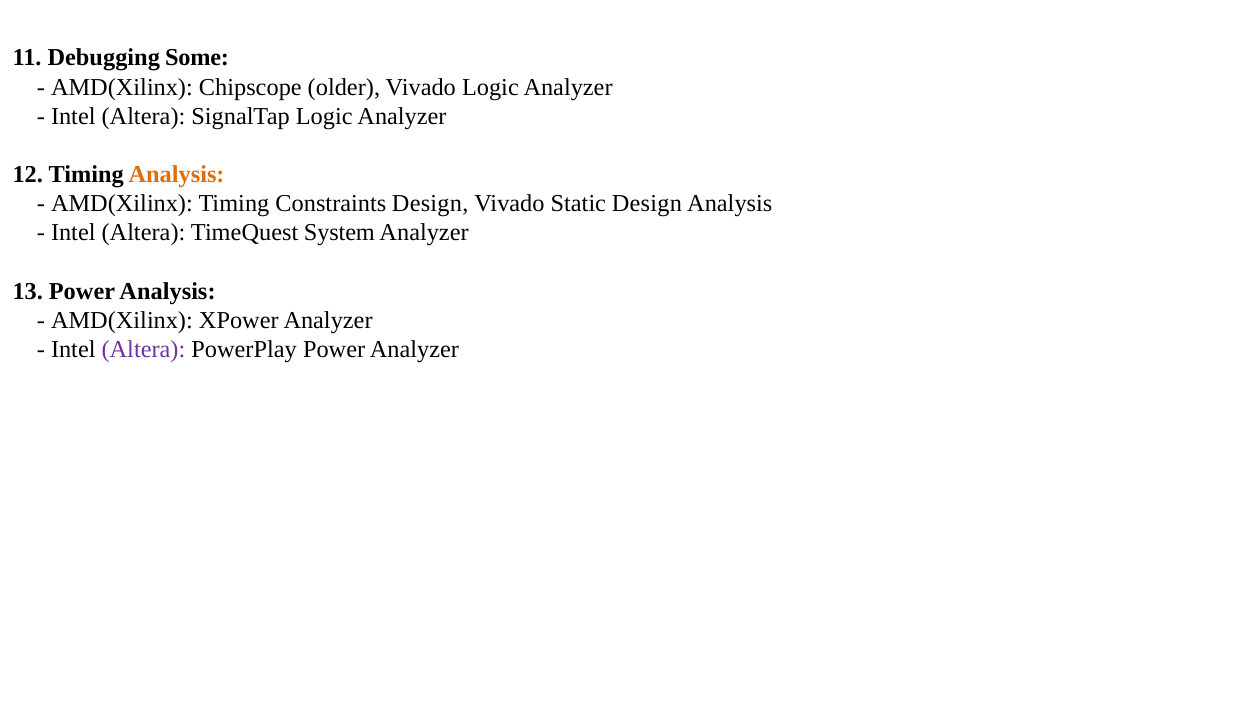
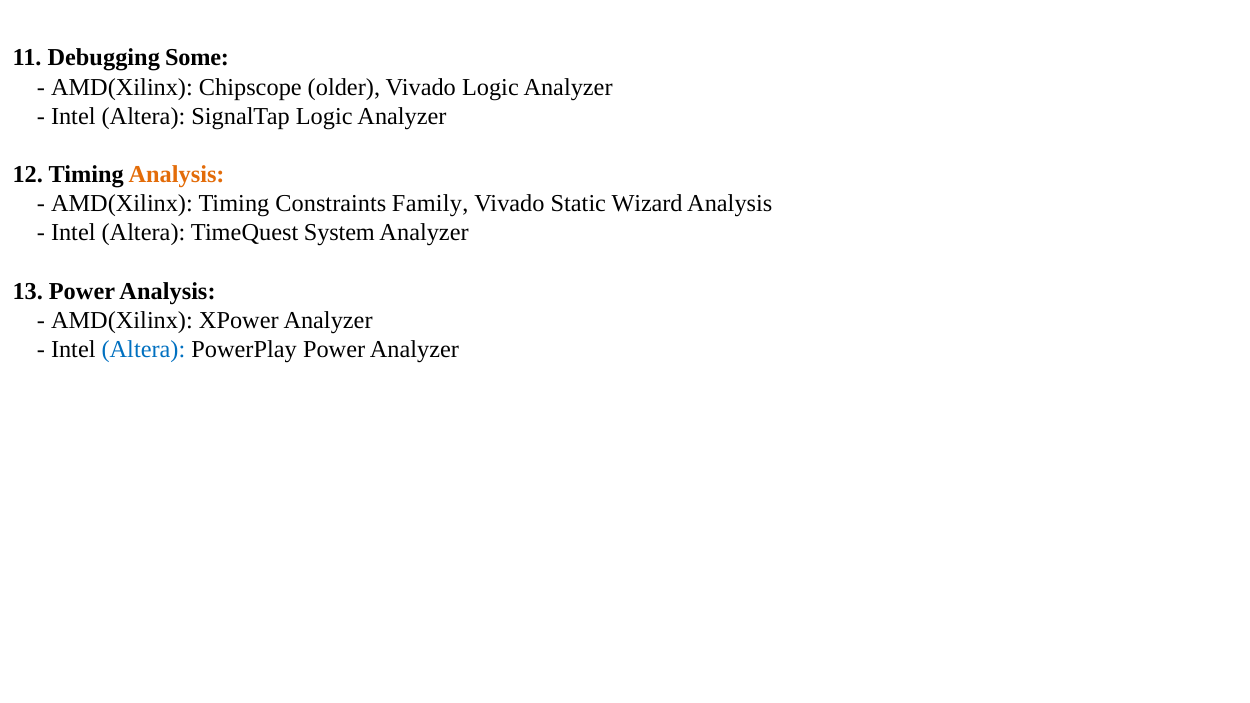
Constraints Design: Design -> Family (430, 204)
Static Design: Design -> Wizard (647, 204)
Altera colour: purple -> blue (143, 350)
